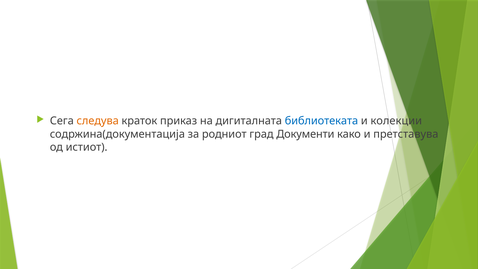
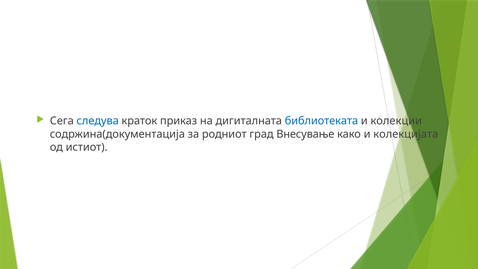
следува colour: orange -> blue (98, 121)
Документи: Документи -> Внесување (305, 134)
претставува: претставува -> колекцијата (406, 134)
